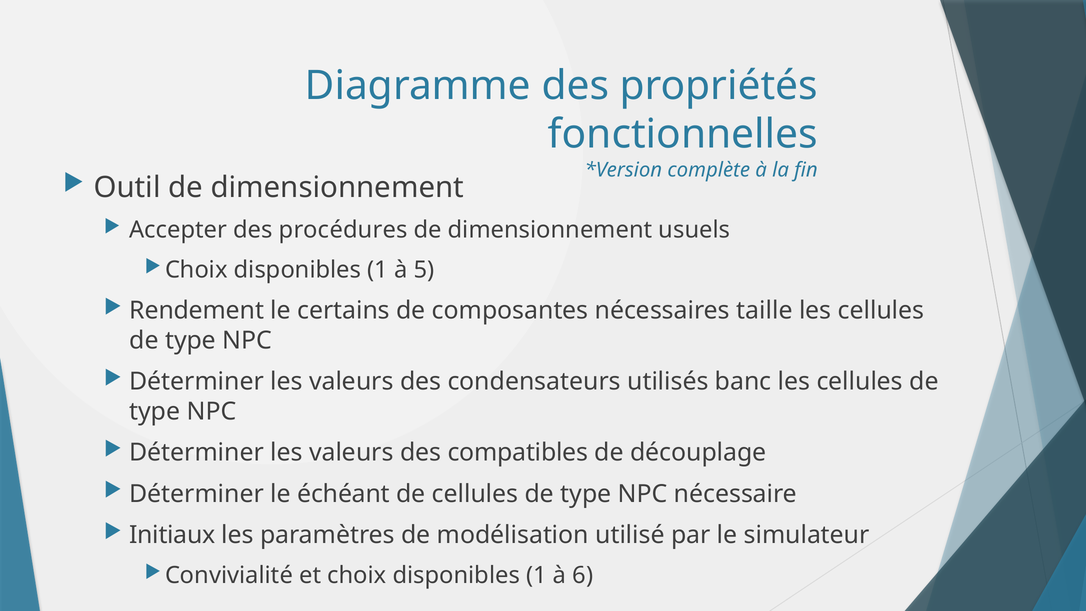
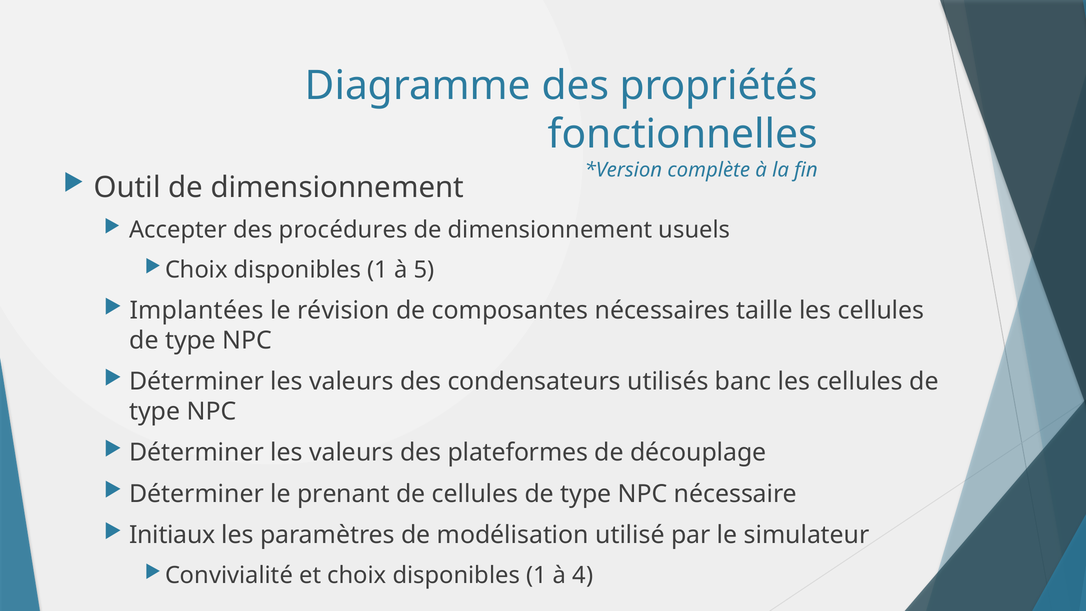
Rendement: Rendement -> Implantées (197, 310)
certains: certains -> révision (343, 310)
compatibles: compatibles -> plateformes (518, 453)
échéant: échéant -> prenant (344, 494)
6: 6 -> 4 (583, 575)
